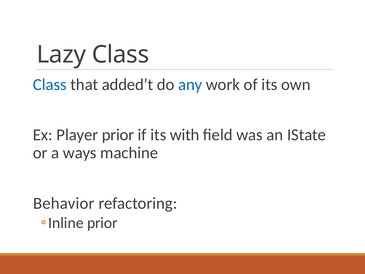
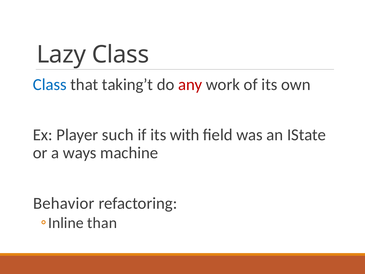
added’t: added’t -> taking’t (128, 84)
any colour: blue -> red (190, 84)
Player prior: prior -> such (118, 135)
prior: prior -> than (102, 223)
